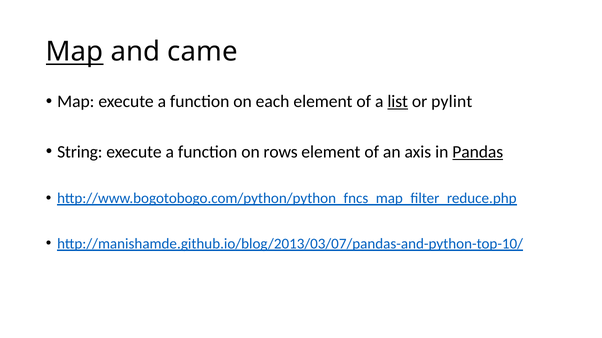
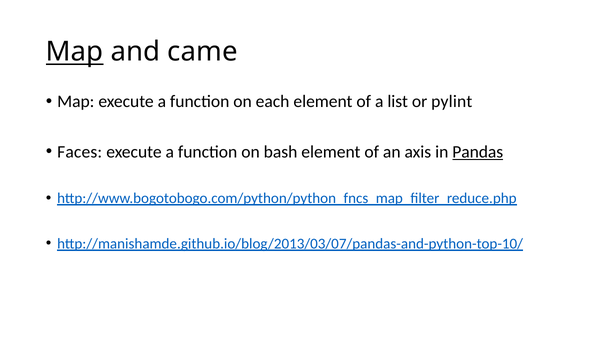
list underline: present -> none (398, 102)
String: String -> Faces (80, 152)
rows: rows -> bash (281, 152)
